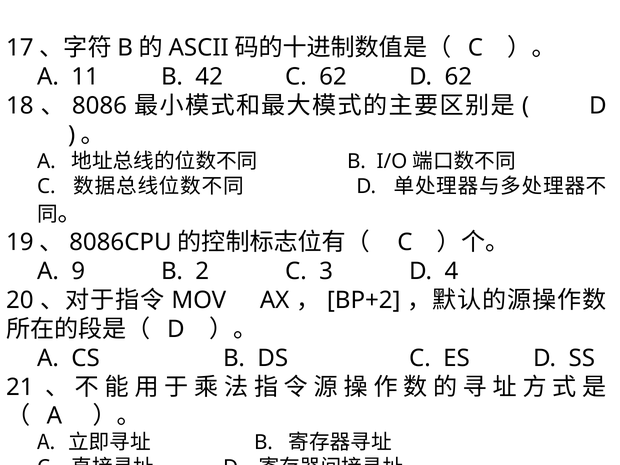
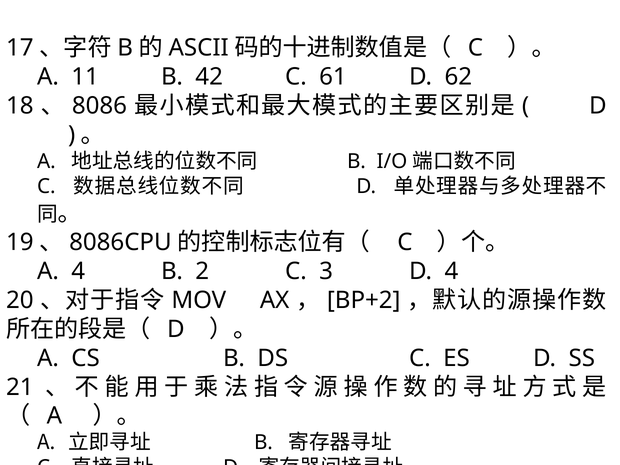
C 62: 62 -> 61 (333, 77)
A 9: 9 -> 4 (78, 271)
